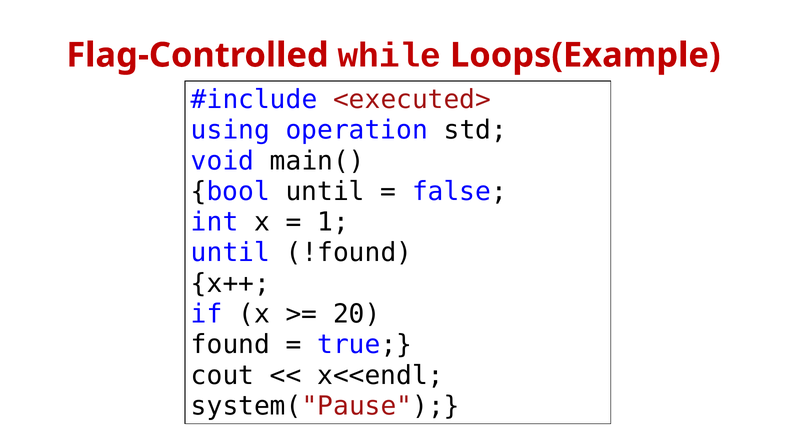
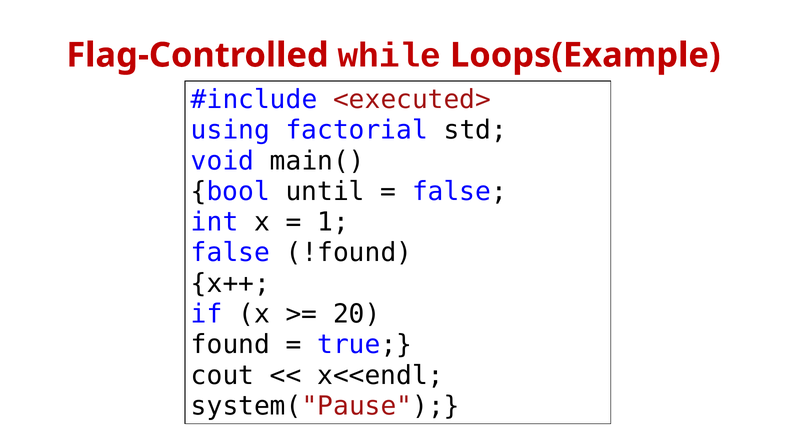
operation: operation -> factorial (357, 130)
until: until -> false (230, 253)
